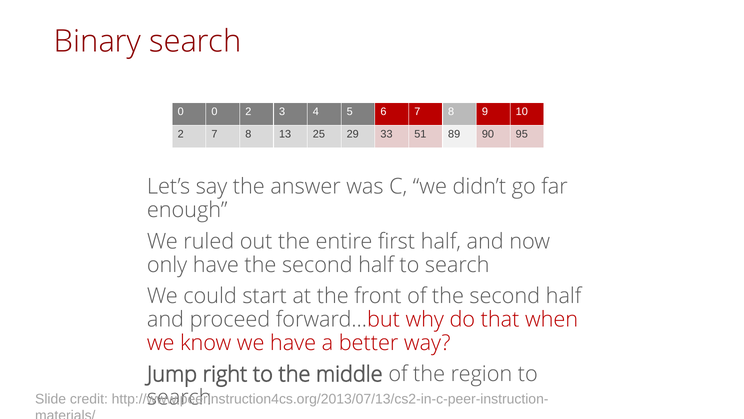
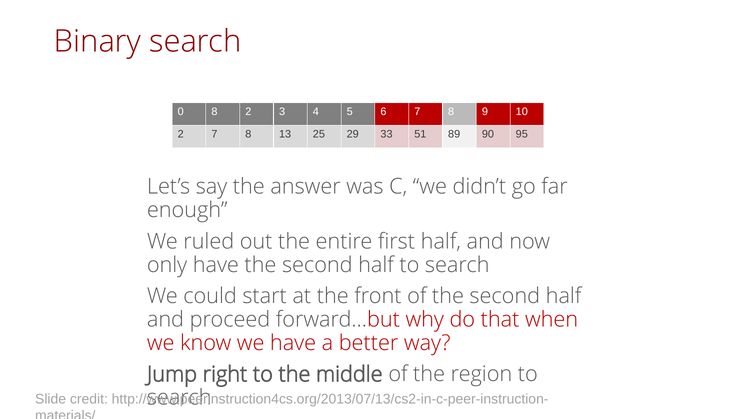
0 0: 0 -> 8 (214, 111)
